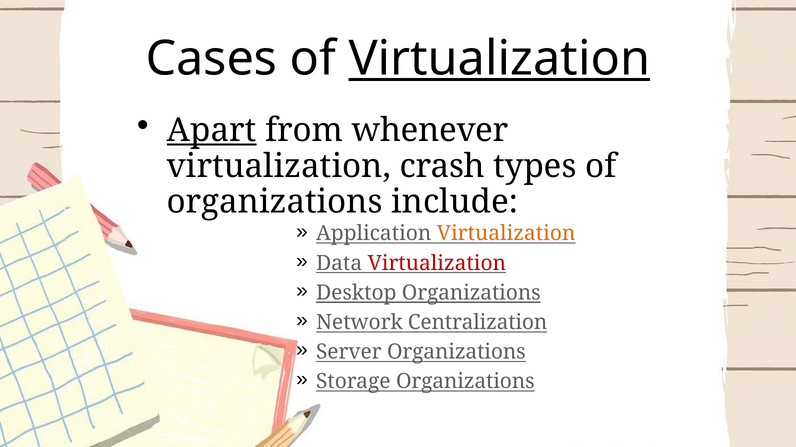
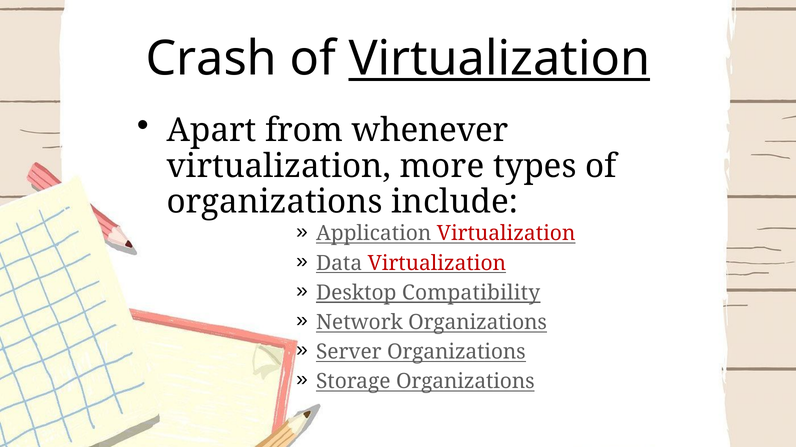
Cases: Cases -> Crash (211, 59)
Apart underline: present -> none (212, 131)
crash: crash -> more (442, 166)
Virtualization colour: orange -> red (506, 234)
Desktop Organizations: Organizations -> Compatibility (471, 293)
Network Centralization: Centralization -> Organizations (478, 323)
